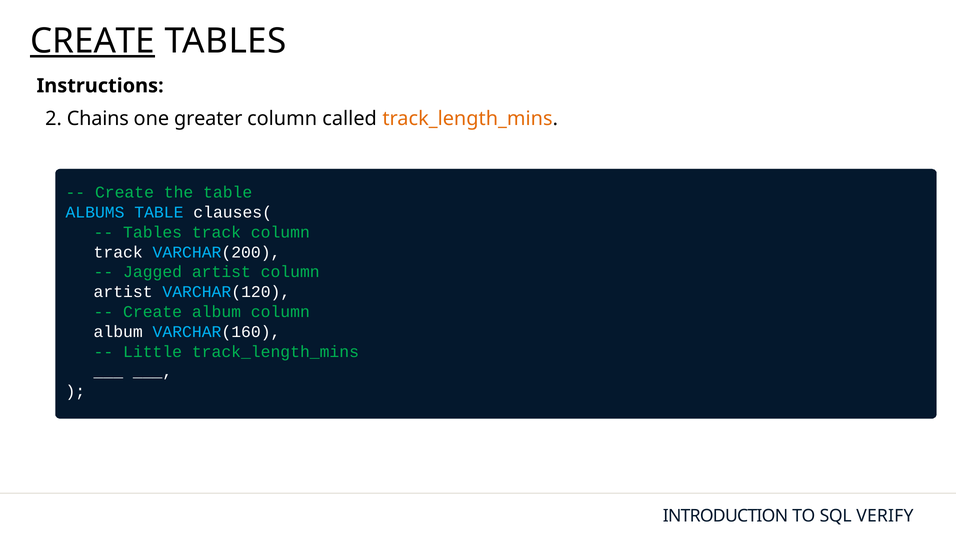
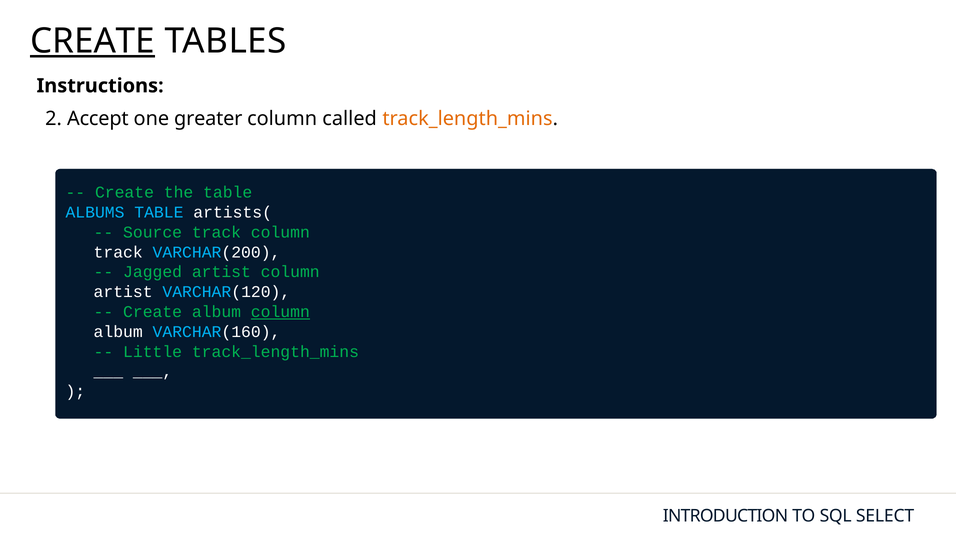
Chains: Chains -> Accept (98, 119)
clauses(: clauses( -> artists( (233, 213)
Tables: Tables -> Source (153, 233)
column underline: none -> present (280, 312)
VERIFY: VERIFY -> SELECT (885, 516)
